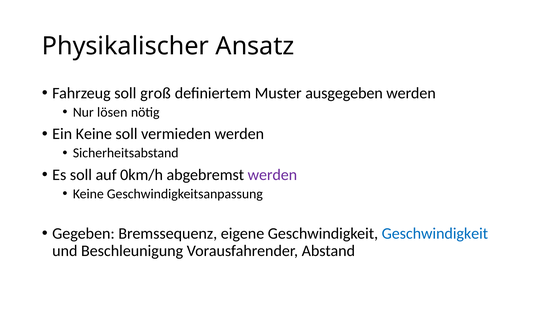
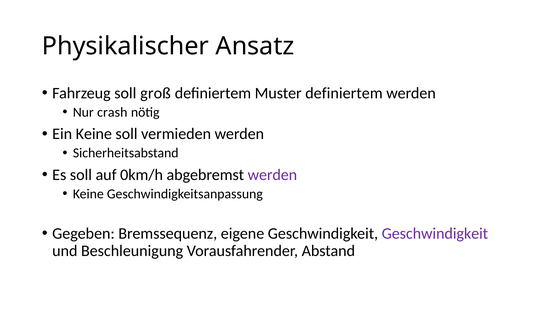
Muster ausgegeben: ausgegeben -> definiertem (344, 93)
lösen: lösen -> crash (112, 112)
Geschwindigkeit colour: blue -> purple (435, 233)
